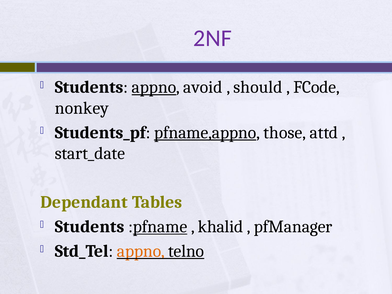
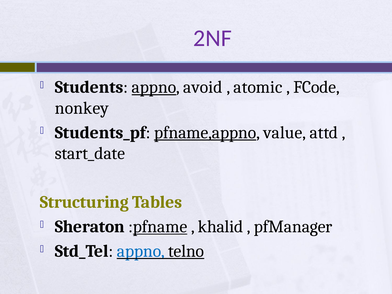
should: should -> atomic (258, 87)
those: those -> value (285, 133)
Dependant: Dependant -> Structuring (84, 202)
Students: Students -> Sheraton (90, 227)
appno colour: orange -> blue (141, 251)
